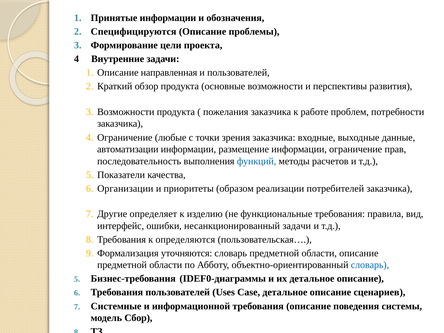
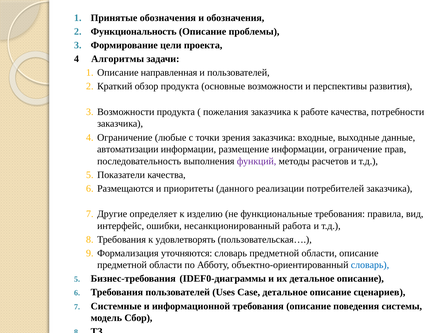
Принятые информации: информации -> обозначения (168, 18)
Специфицируются: Специфицируются -> Функциональность (134, 32)
Внутренние: Внутренние -> Алгоритмы (118, 59)
работе проблем: проблем -> качества (350, 112)
функций colour: blue -> purple (257, 161)
Организации: Организации -> Размещаются (125, 188)
образом: образом -> данного (235, 188)
несанкционированный задачи: задачи -> работа (297, 226)
определяются: определяются -> удовлетворять (185, 240)
